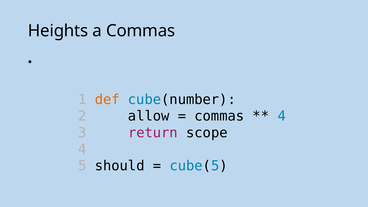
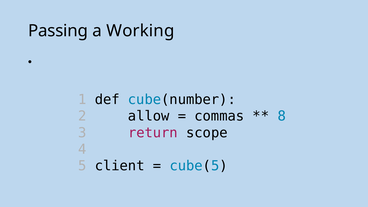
Heights: Heights -> Passing (58, 31)
a Commas: Commas -> Working (140, 31)
def colour: orange -> black (107, 100)
4: 4 -> 8 (282, 116)
should: should -> client (120, 166)
